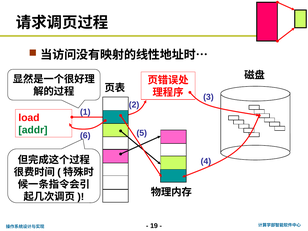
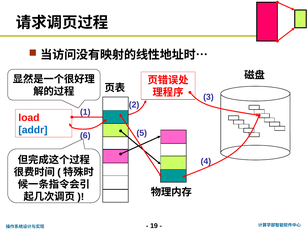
addr colour: green -> blue (33, 130)
